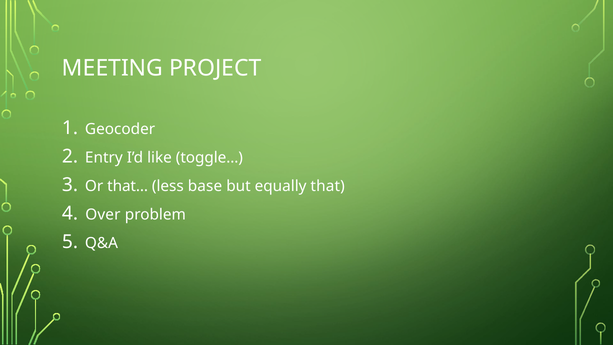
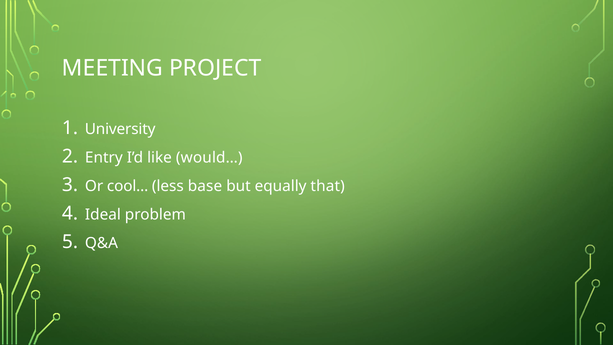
Geocoder: Geocoder -> University (120, 129)
toggle…: toggle… -> would… (209, 158)
that…: that… -> cool… (128, 186)
Over: Over -> Ideal (103, 215)
